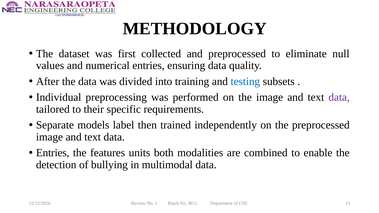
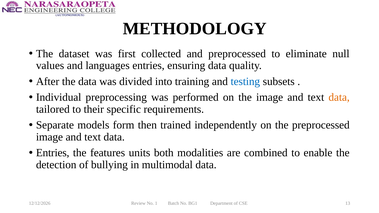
numerical: numerical -> languages (108, 66)
data colour: purple -> orange (339, 97)
label: label -> form (124, 125)
